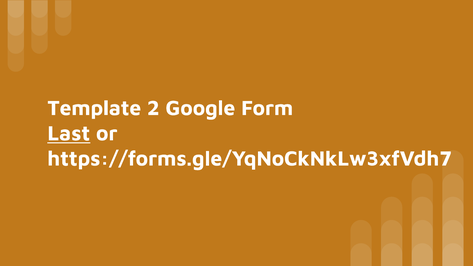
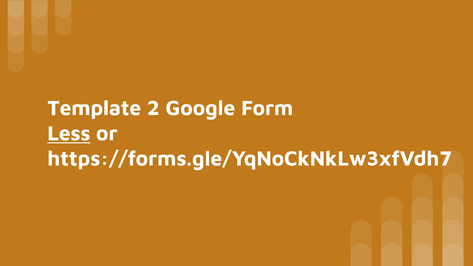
Last: Last -> Less (69, 133)
